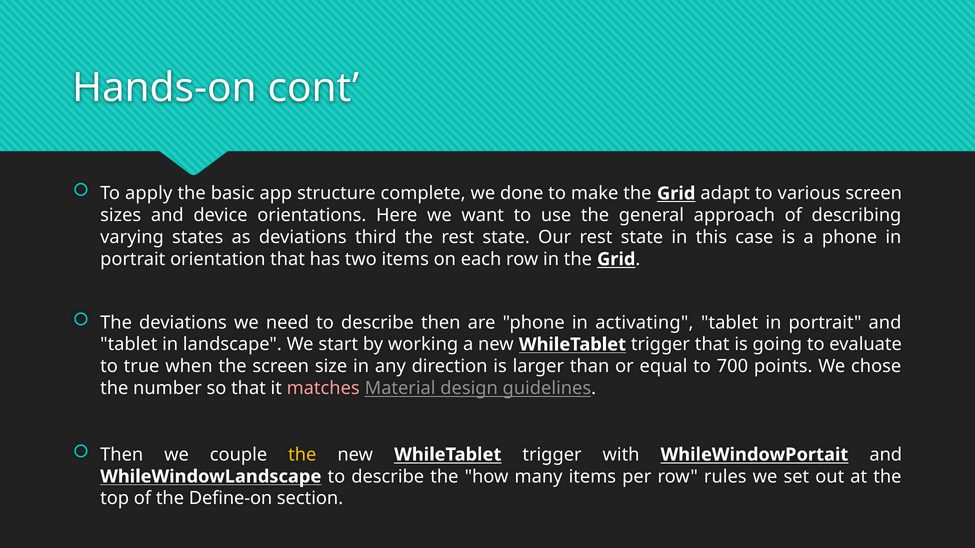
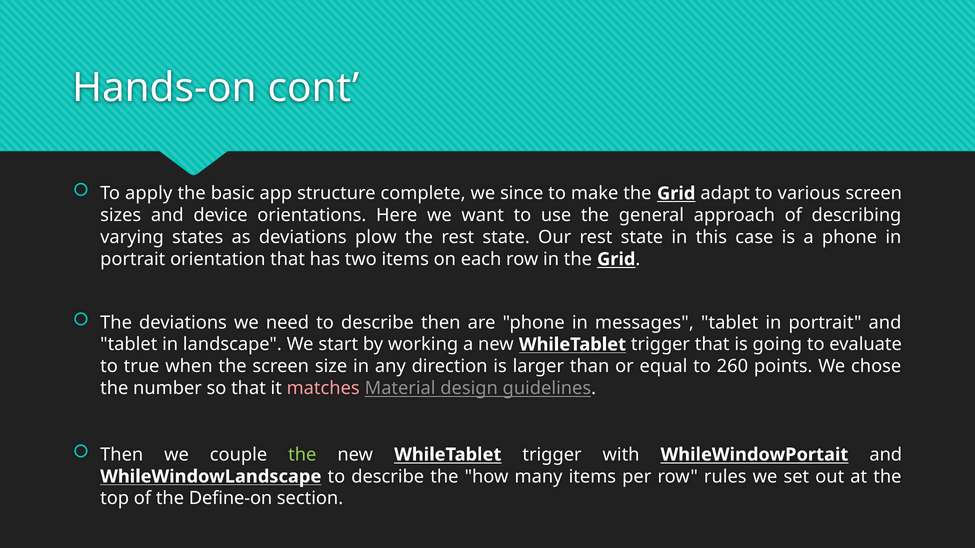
done: done -> since (522, 194)
third: third -> plow (376, 237)
activating: activating -> messages (644, 323)
700: 700 -> 260 (732, 367)
the colour: yellow -> light green (302, 455)
